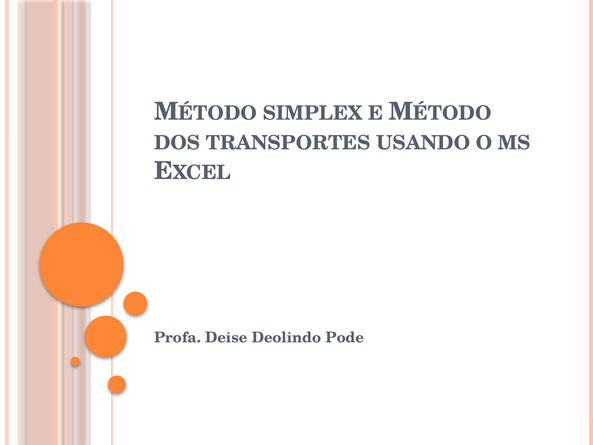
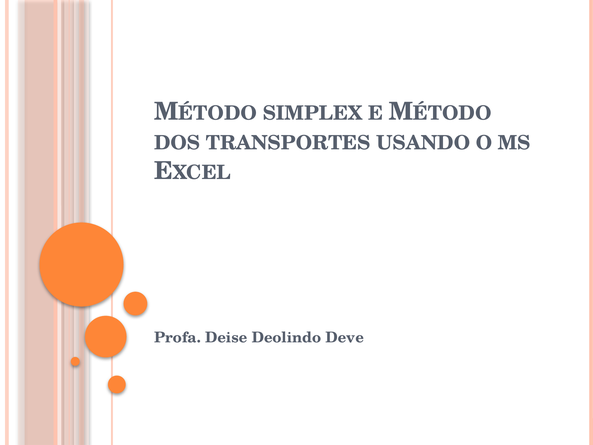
Pode: Pode -> Deve (345, 337)
